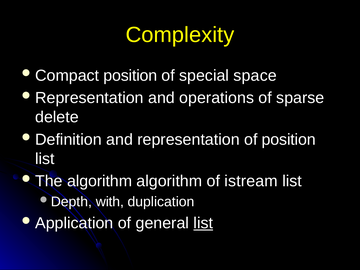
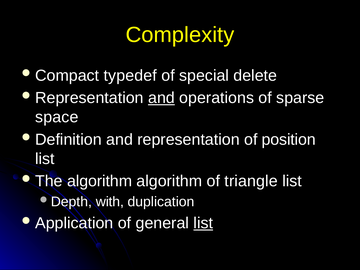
position: position -> typedef (130, 76)
space: space -> delete (255, 76)
and underline: none -> present (161, 98)
delete: delete -> space (57, 117)
istream: istream -> triangle (251, 181)
